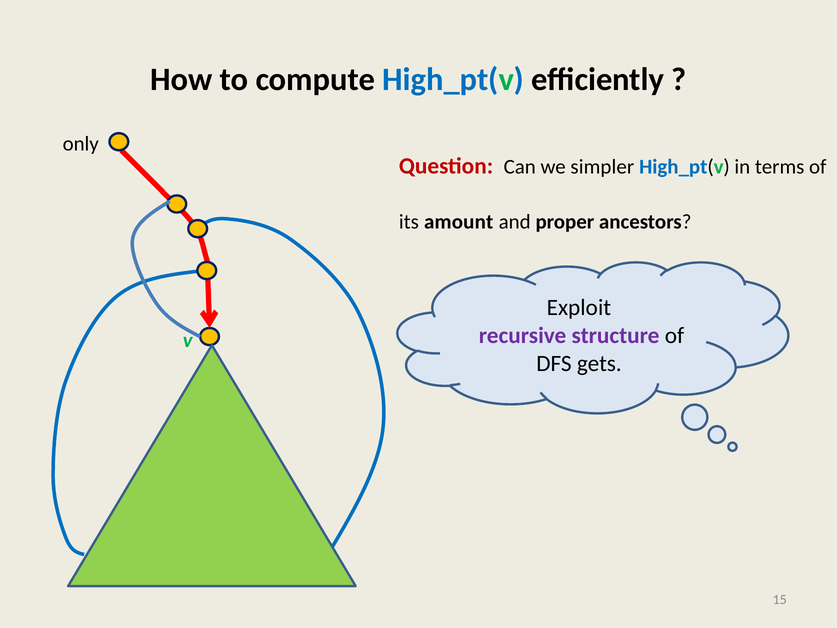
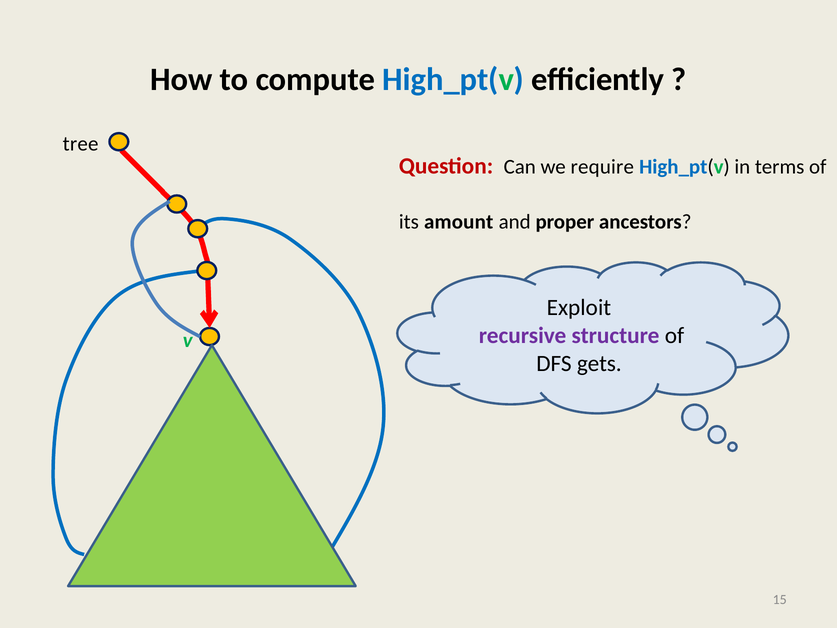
only: only -> tree (81, 144)
simpler: simpler -> require (602, 167)
